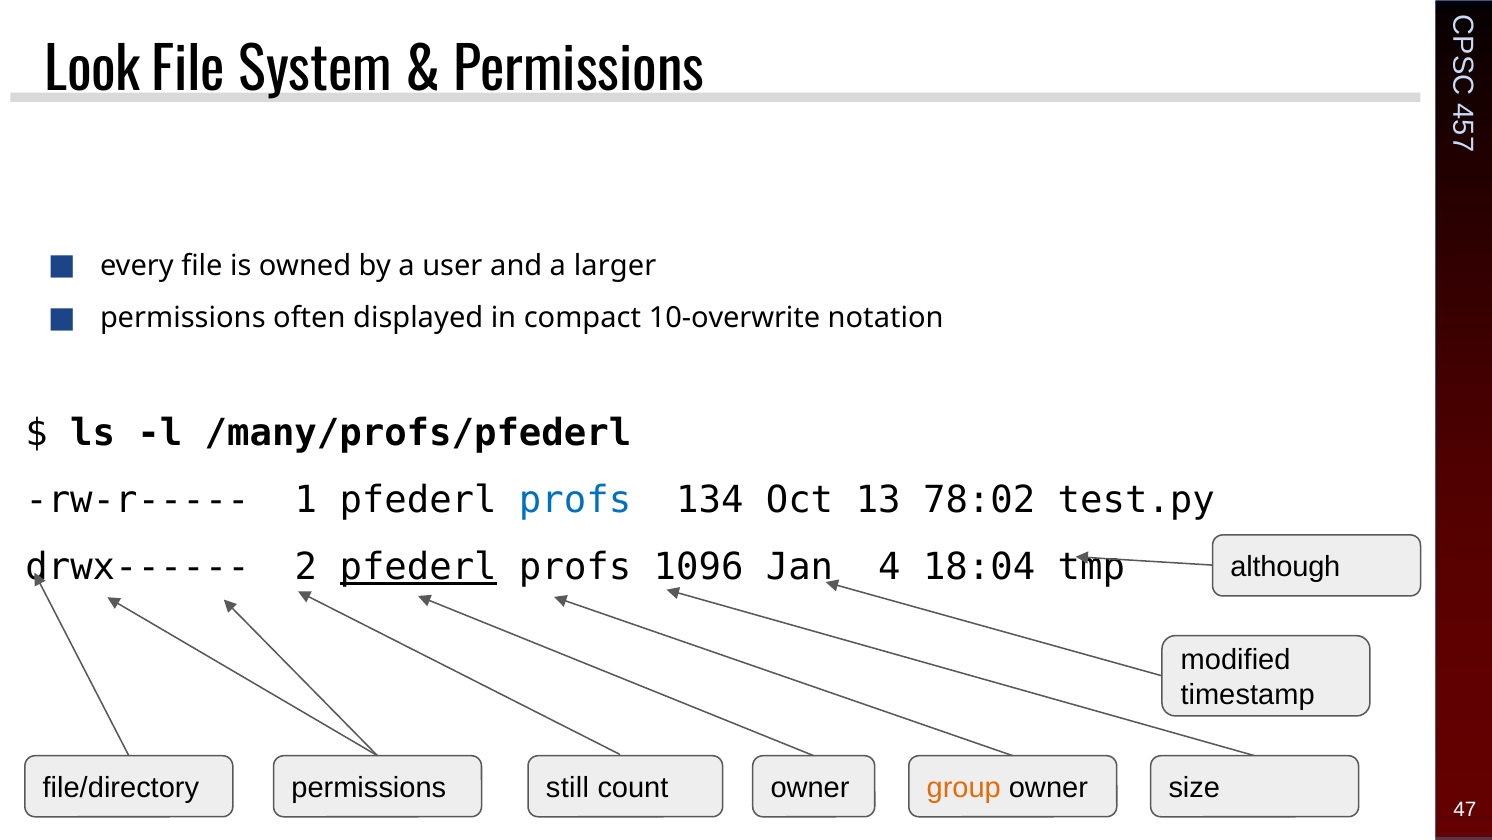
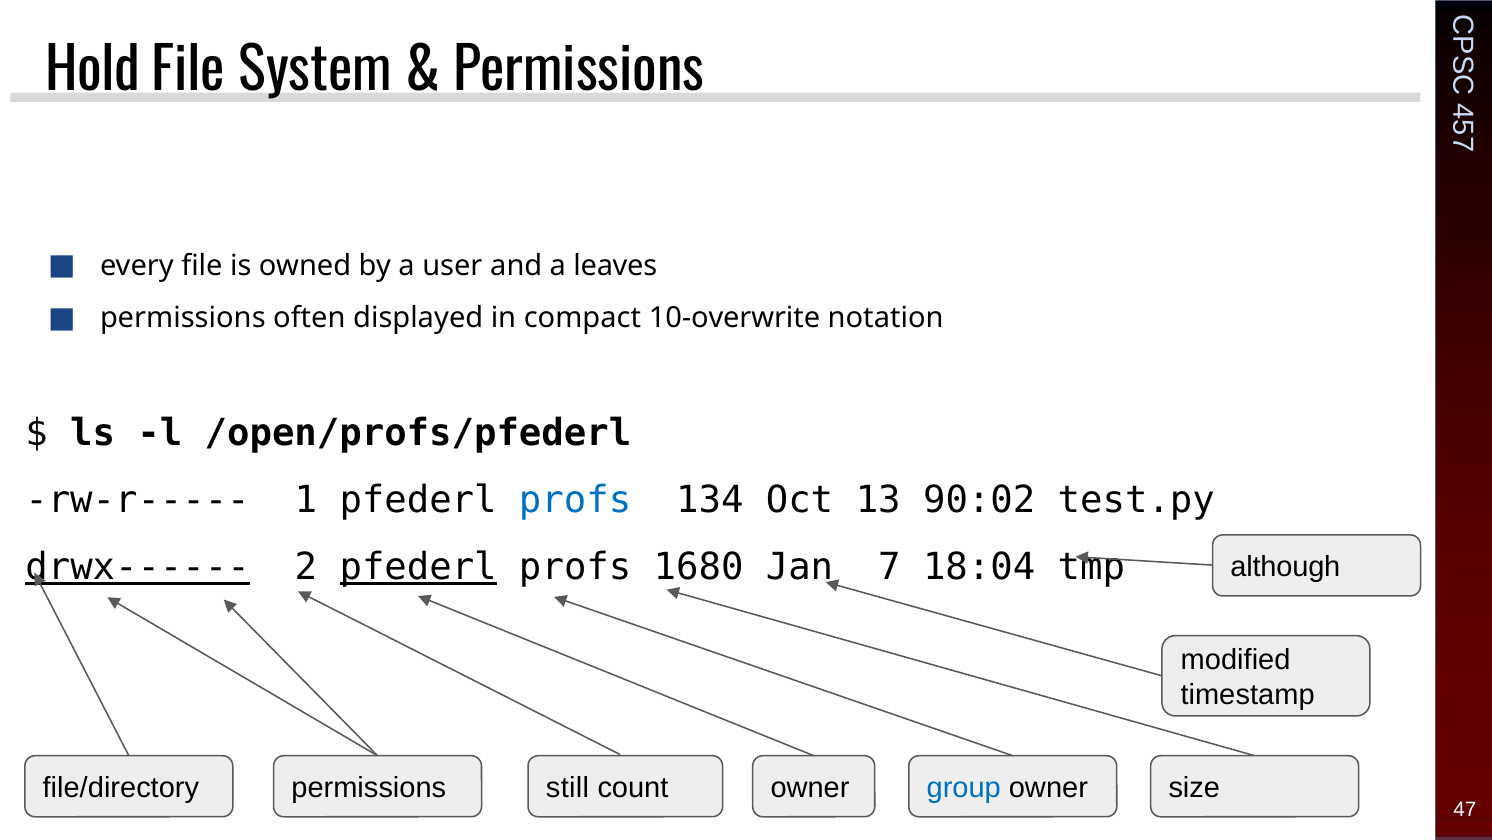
Look: Look -> Hold (93, 71)
larger: larger -> leaves (615, 265)
/many/profs/pfederl: /many/profs/pfederl -> /open/profs/pfederl (418, 433)
78:02: 78:02 -> 90:02 (979, 500)
drwx------ underline: none -> present (138, 567)
1096: 1096 -> 1680 (699, 567)
Jan 4: 4 -> 7 (889, 567)
group colour: orange -> blue (964, 788)
